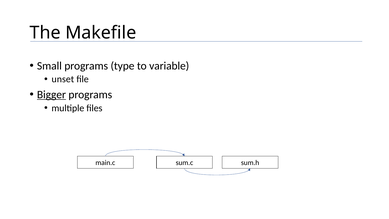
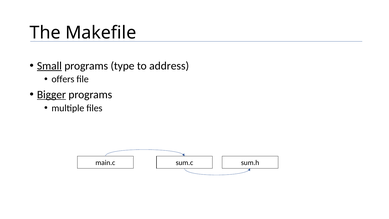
Small underline: none -> present (49, 66)
variable: variable -> address (169, 66)
unset: unset -> offers (63, 79)
